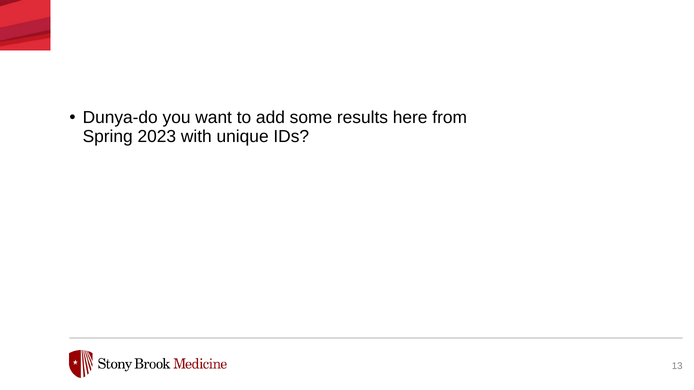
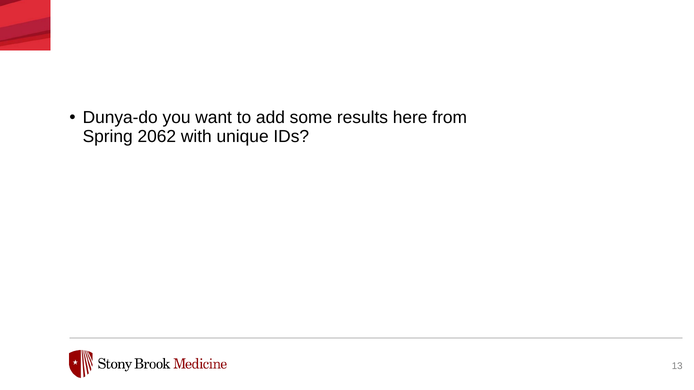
2023: 2023 -> 2062 (157, 136)
